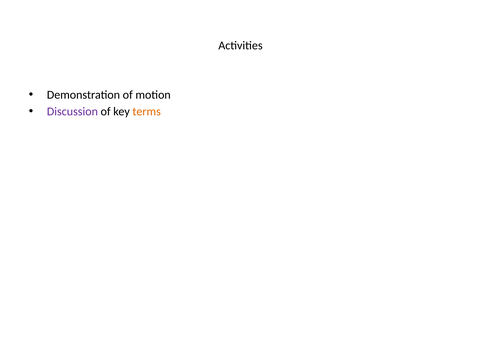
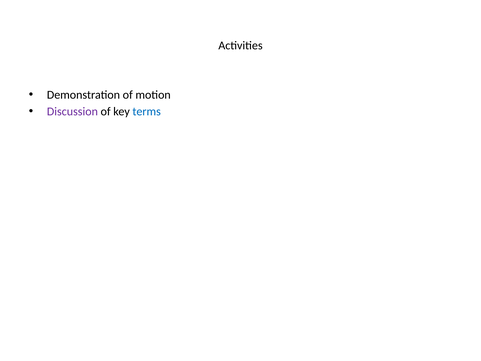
terms colour: orange -> blue (147, 111)
